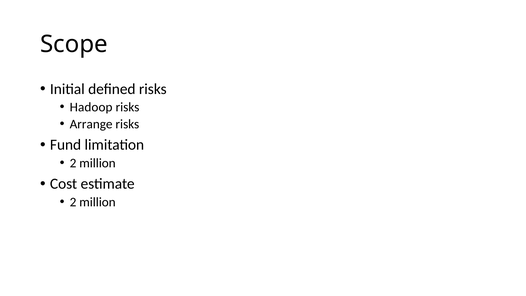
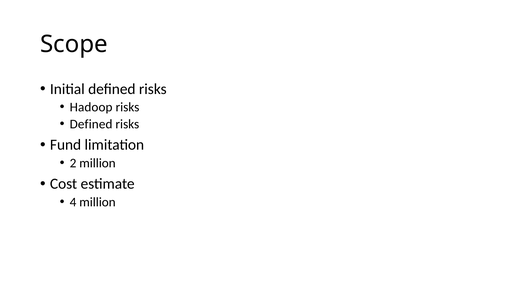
Arrange: Arrange -> Defined (91, 124)
2: 2 -> 4 (73, 202)
